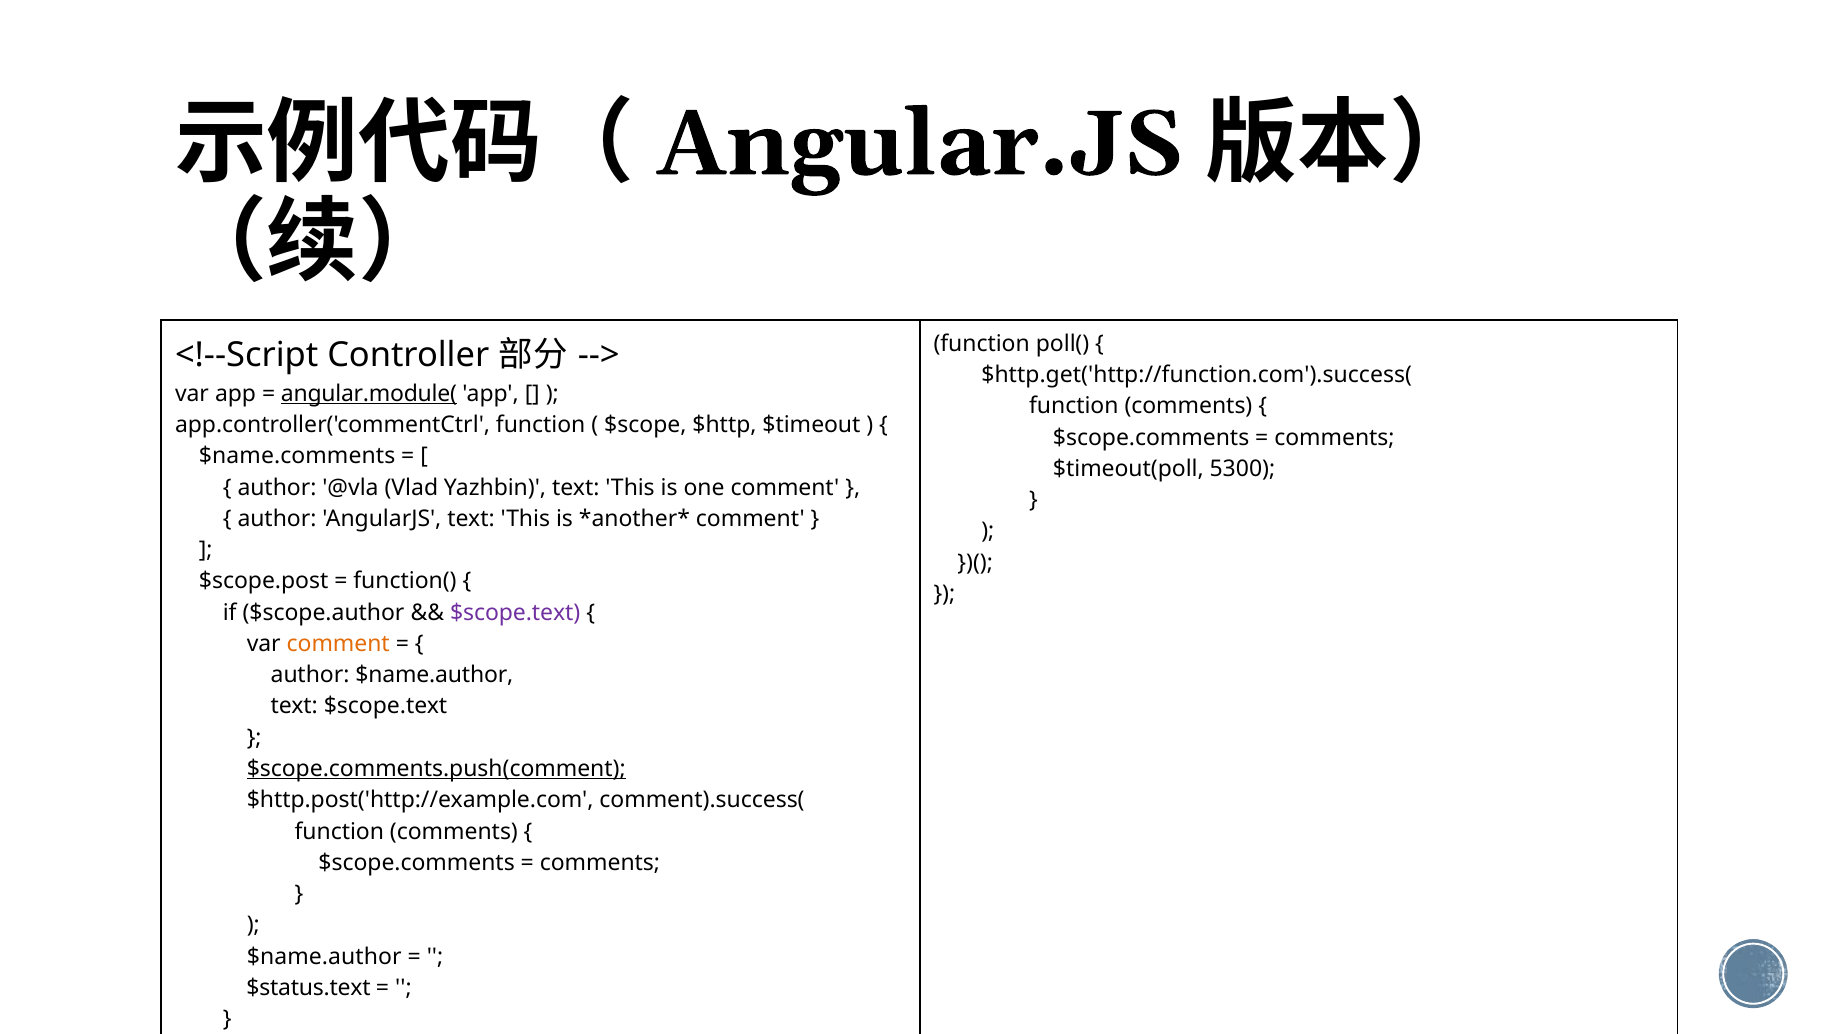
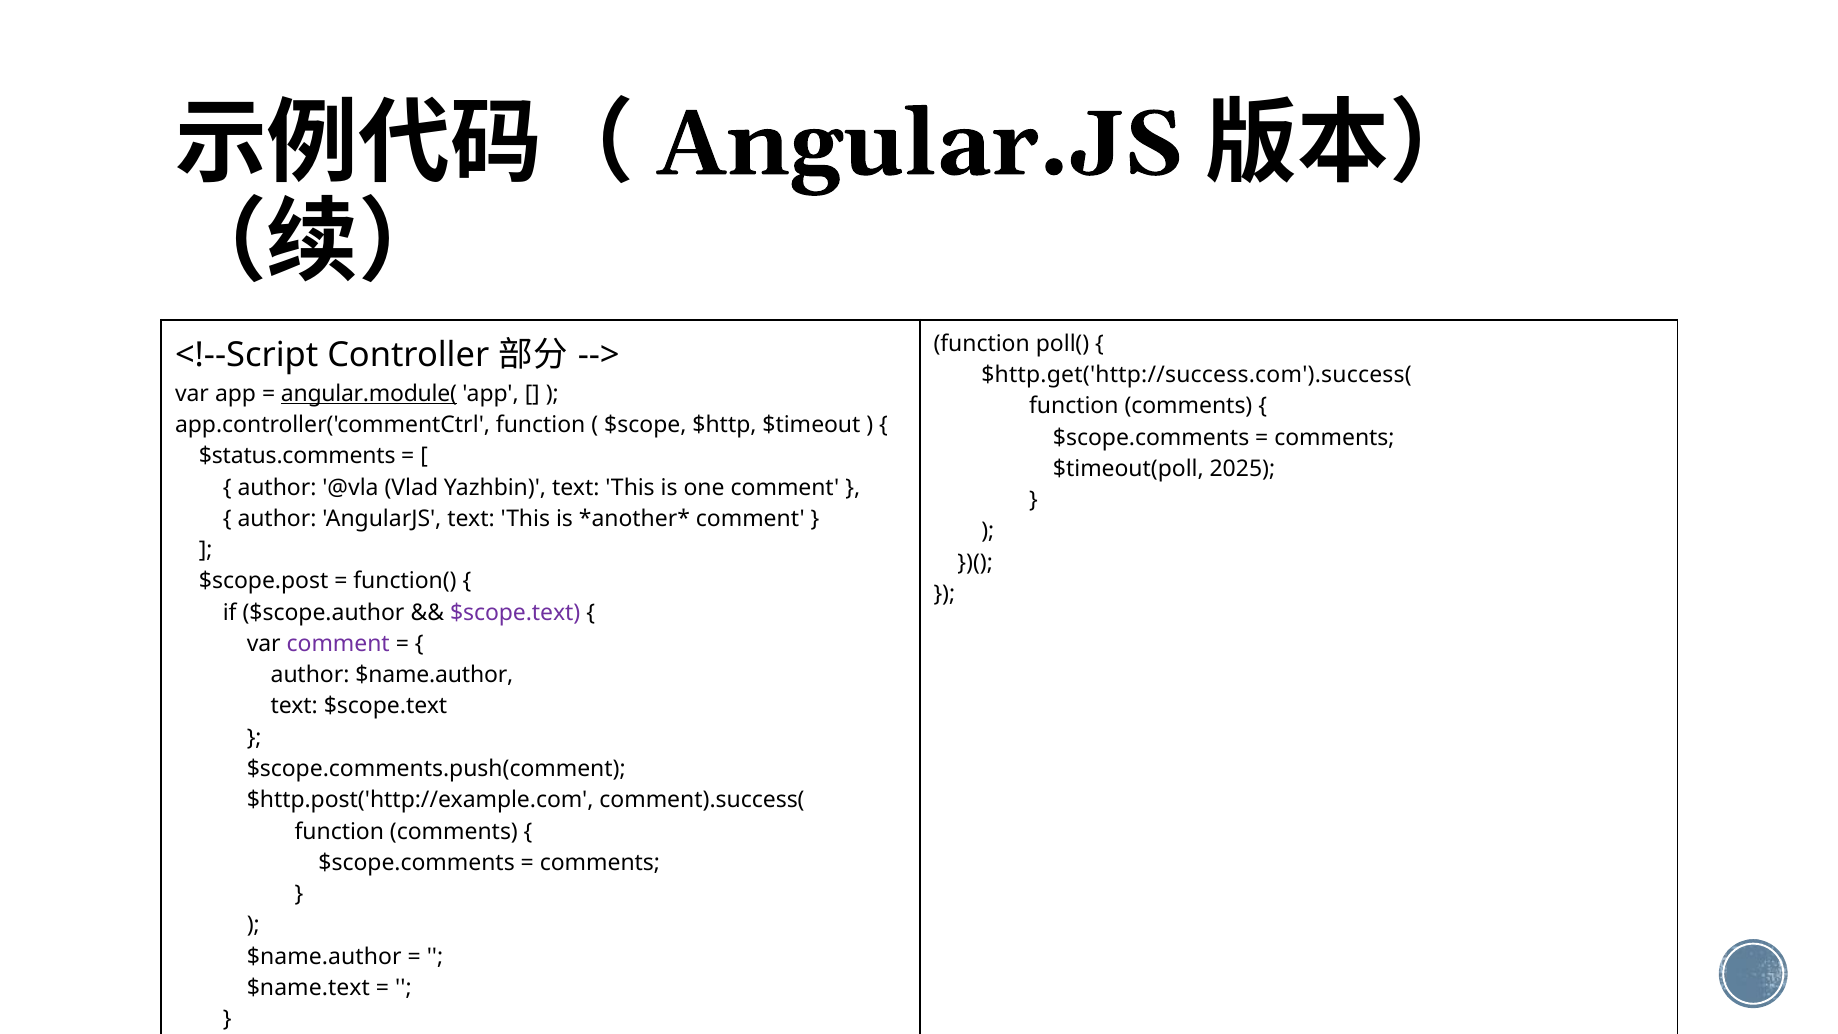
$http.get('http://function.com').success(: $http.get('http://function.com').success( -> $http.get('http://success.com').success( (1197, 375)
$name.comments: $name.comments -> $status.comments (297, 456)
5300: 5300 -> 2025 (1242, 469)
comment colour: orange -> purple (338, 644)
$scope.comments.push(comment underline: present -> none (436, 769)
$status.text: $status.text -> $name.text (308, 988)
